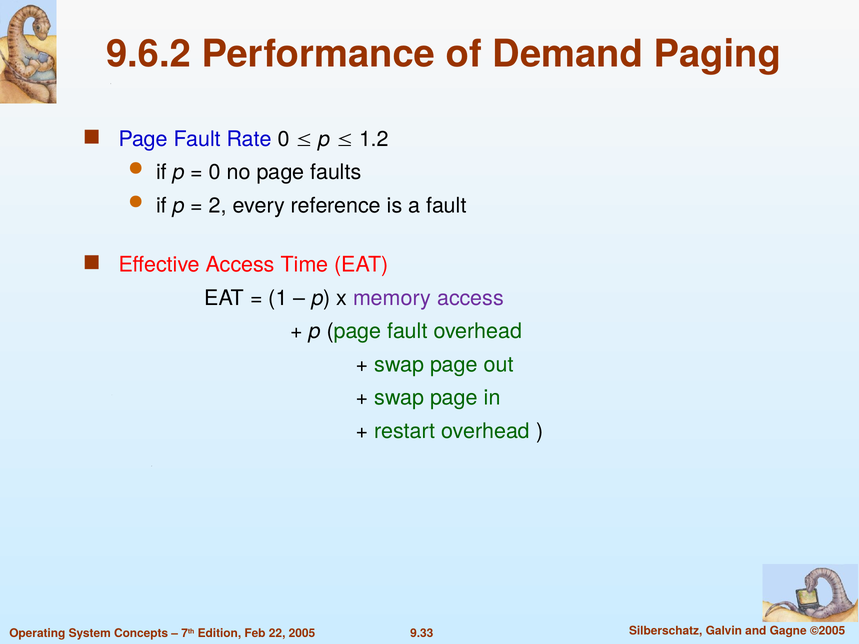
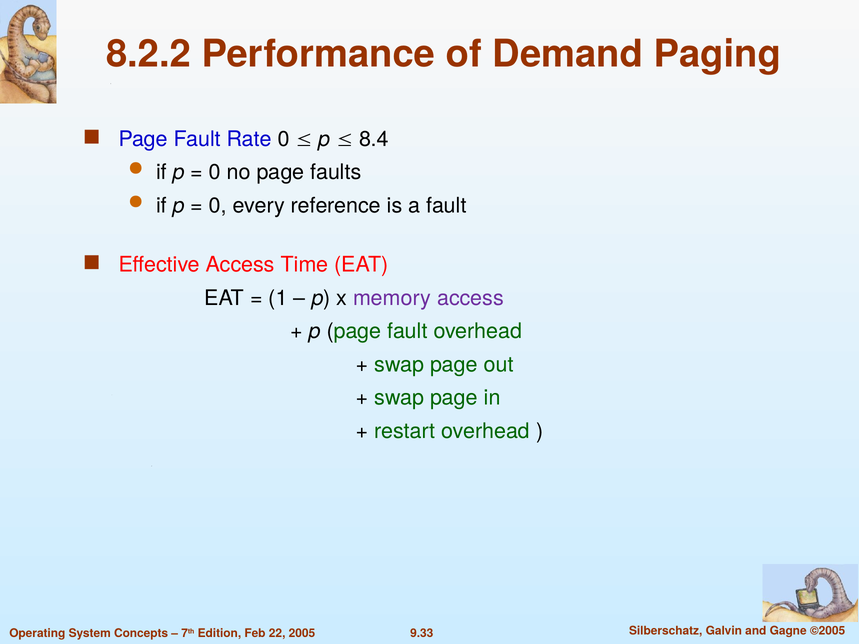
9.6.2: 9.6.2 -> 8.2.2 (149, 54)
1.2: 1.2 -> 8.4 (374, 139)
2: 2 -> 0 (218, 206)
